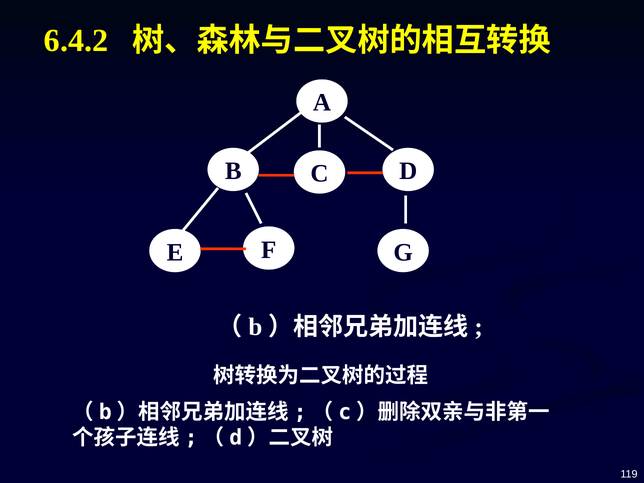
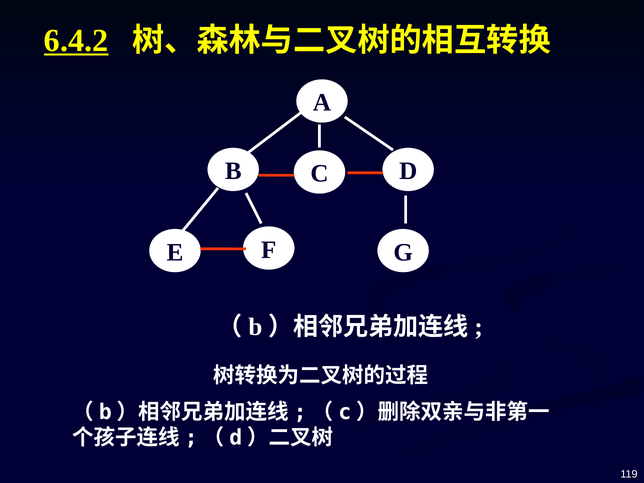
6.4.2 underline: none -> present (76, 41)
